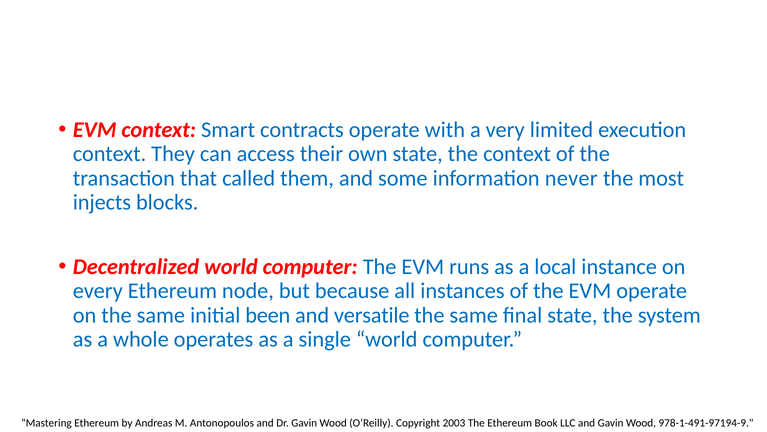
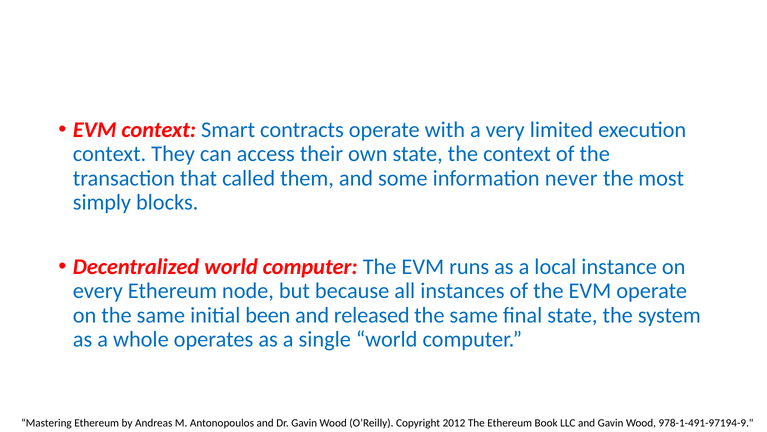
injects: injects -> simply (102, 202)
versatile: versatile -> released (372, 315)
2003: 2003 -> 2012 (454, 422)
